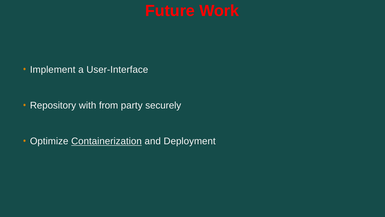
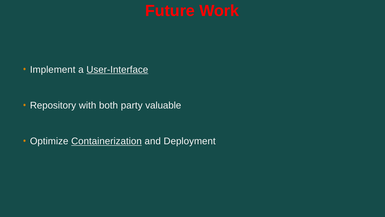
User-Interface underline: none -> present (117, 69)
from: from -> both (109, 105)
securely: securely -> valuable (163, 105)
